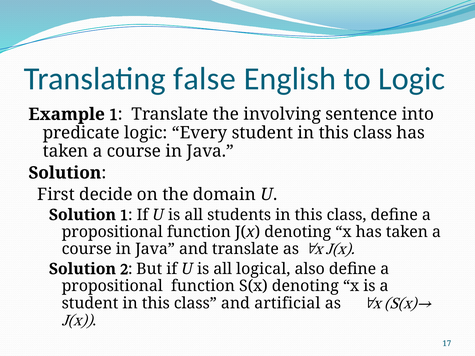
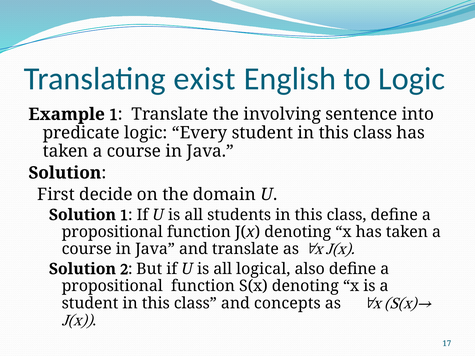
false: false -> exist (205, 79)
artificial: artificial -> concepts (287, 303)
